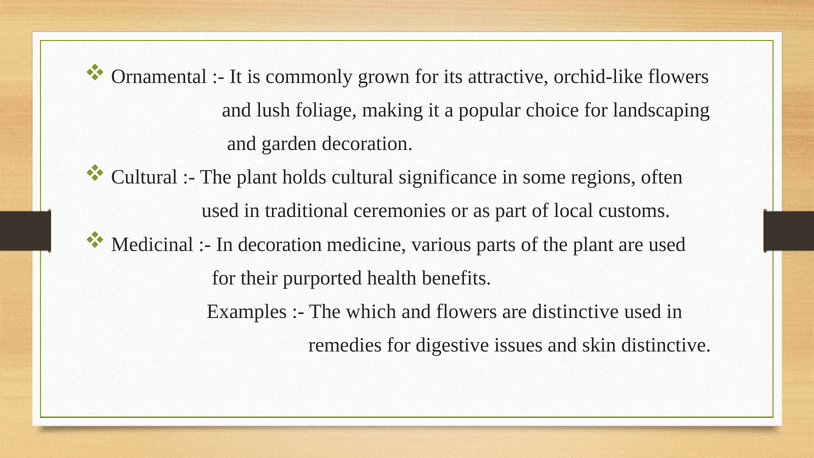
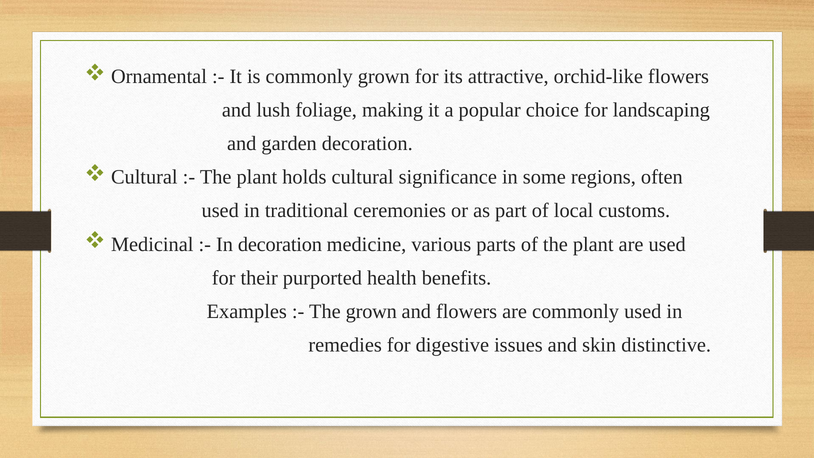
The which: which -> grown (371, 311)
are distinctive: distinctive -> commonly (576, 311)
